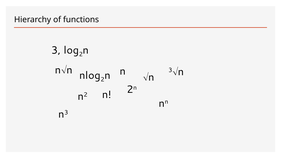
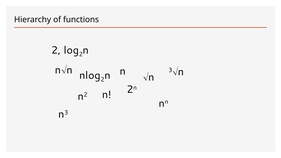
3: 3 -> 2 (56, 50)
